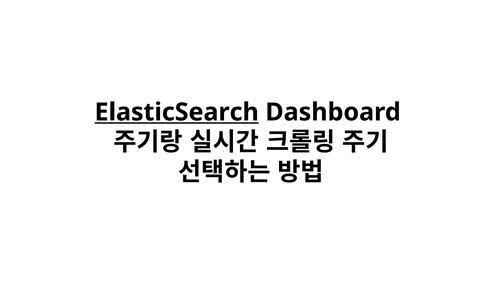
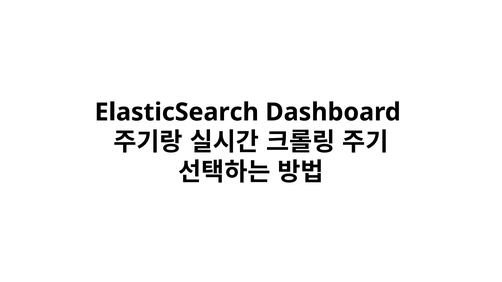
ElasticSearch underline: present -> none (177, 112)
